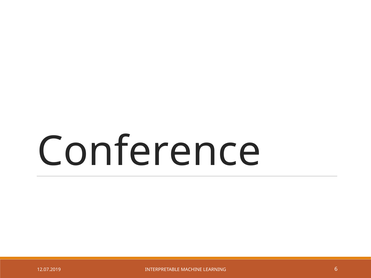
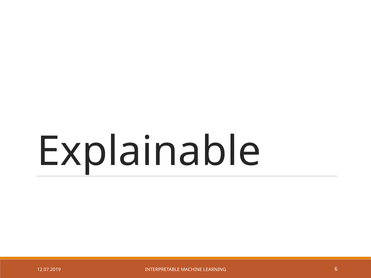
Conference: Conference -> Explainable (149, 152)
